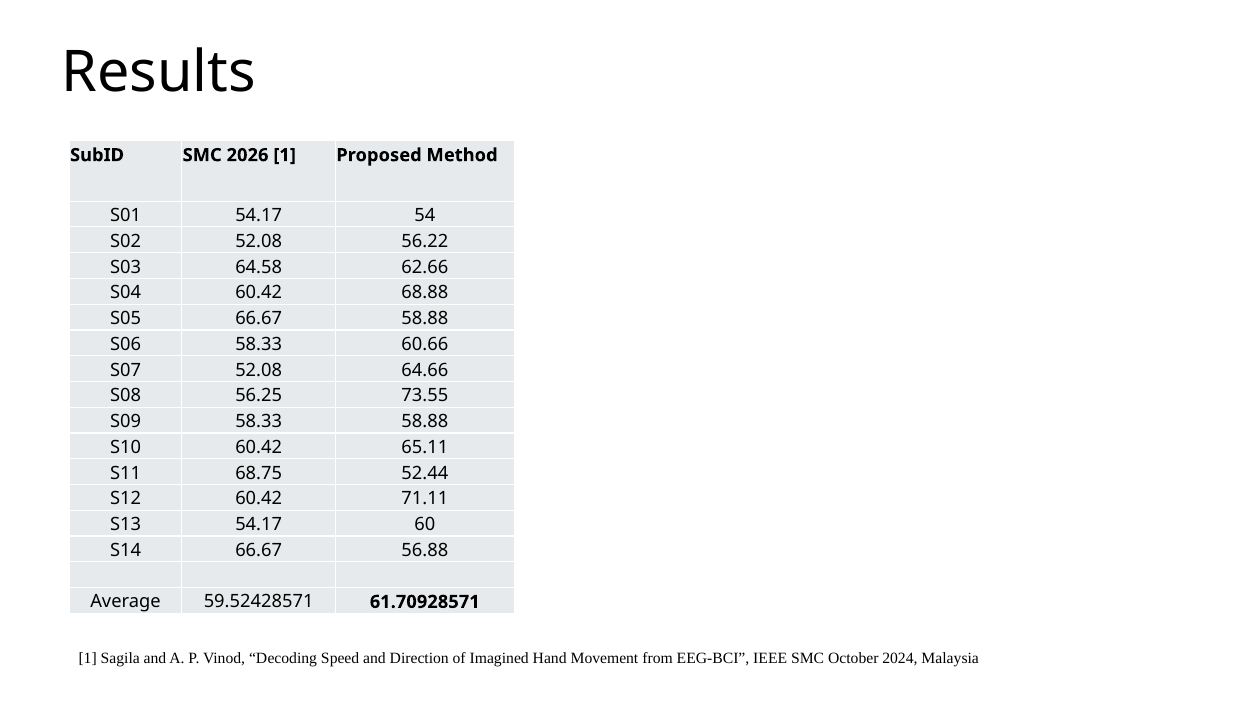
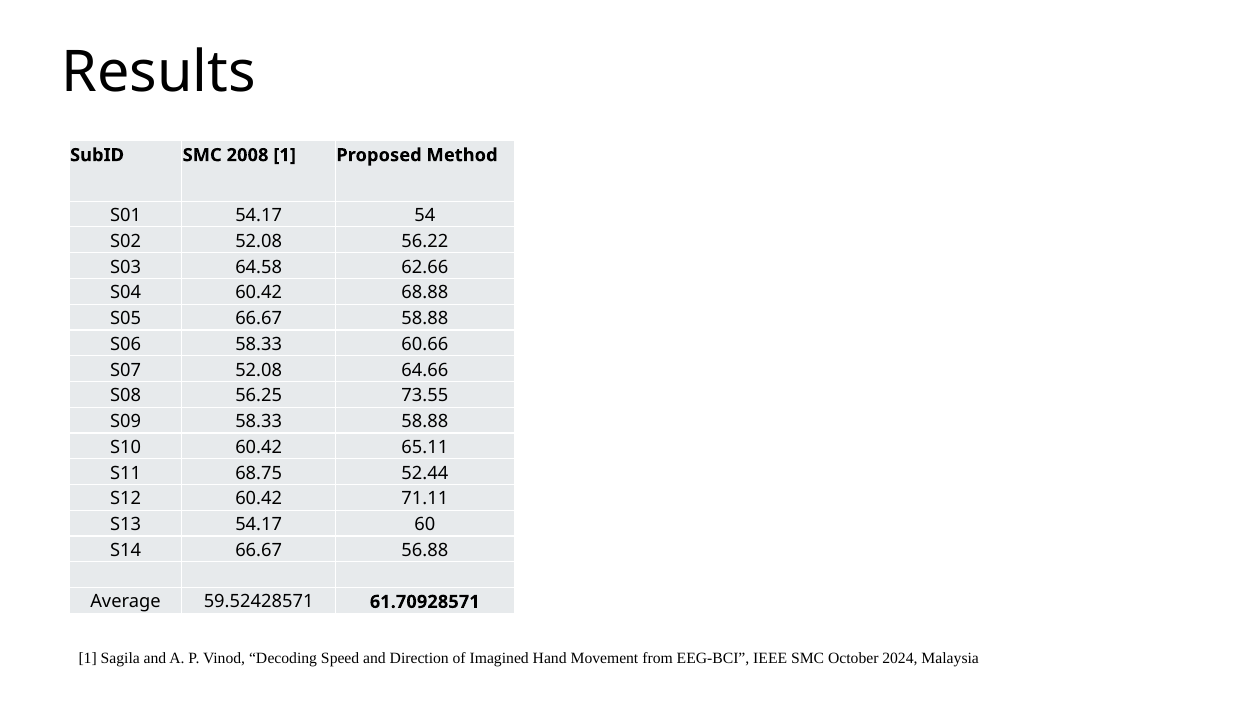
2026: 2026 -> 2008 (248, 155)
